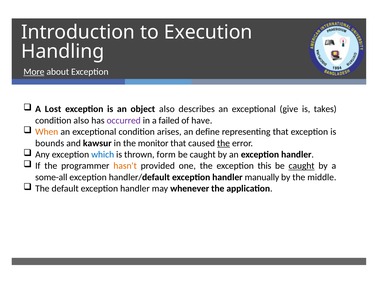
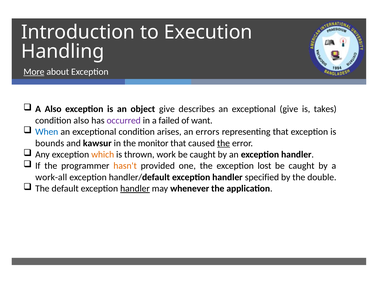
A Lost: Lost -> Also (53, 109)
object also: also -> give (167, 109)
have: have -> want (202, 120)
When colour: orange -> blue (47, 132)
define: define -> errors (208, 132)
which colour: blue -> orange (103, 154)
form: form -> work (166, 154)
this: this -> lost (264, 166)
caught underline: present -> none (302, 166)
some-all: some-all -> work-all (51, 177)
manually: manually -> specified (262, 177)
middle: middle -> double (322, 177)
handler underline: none -> present (135, 188)
